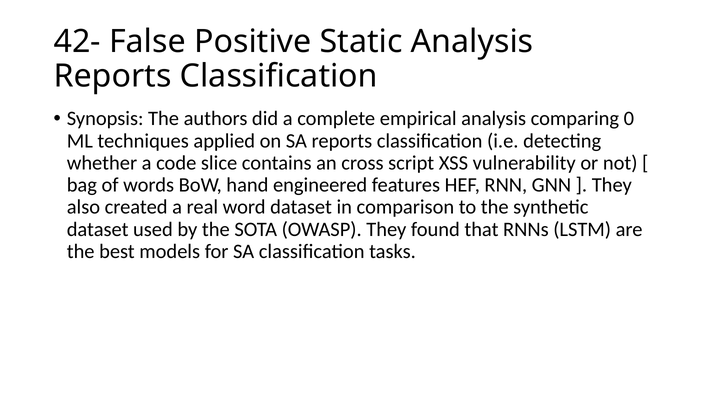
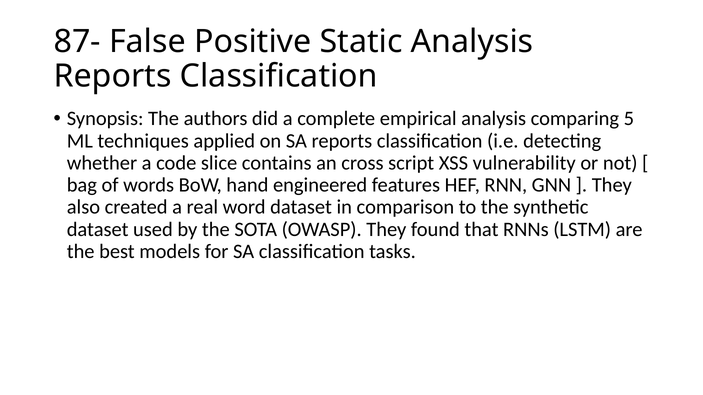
42-: 42- -> 87- (77, 42)
0: 0 -> 5 (629, 119)
